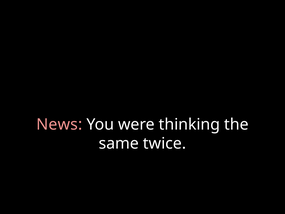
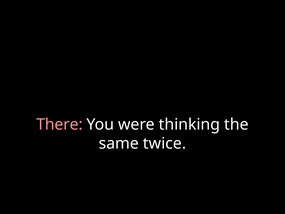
News: News -> There (59, 124)
